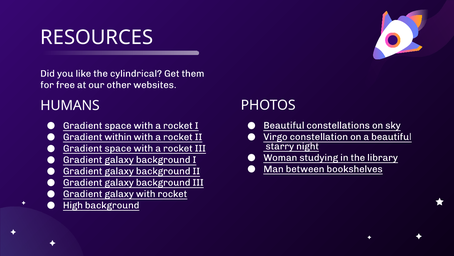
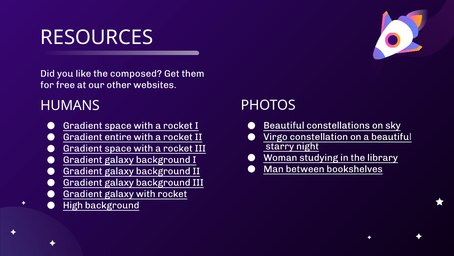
cylindrical: cylindrical -> composed (136, 73)
within: within -> entire (118, 137)
